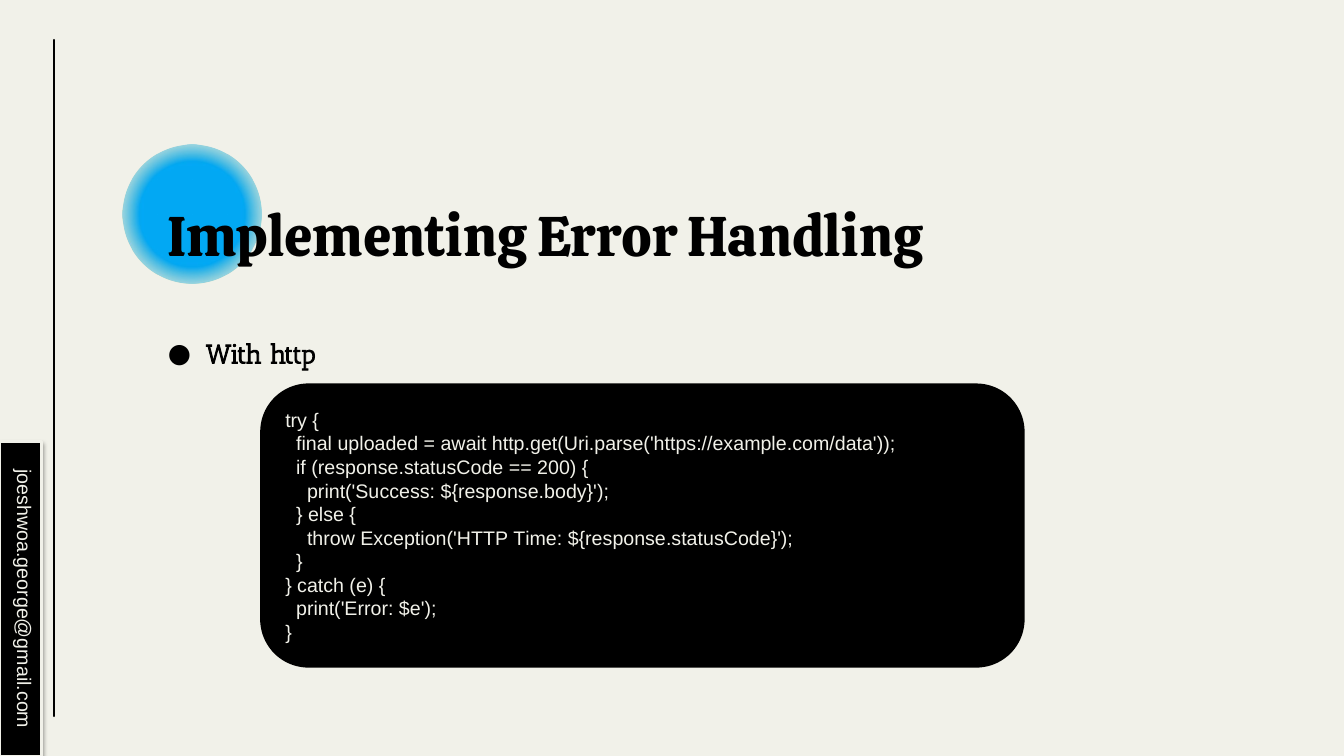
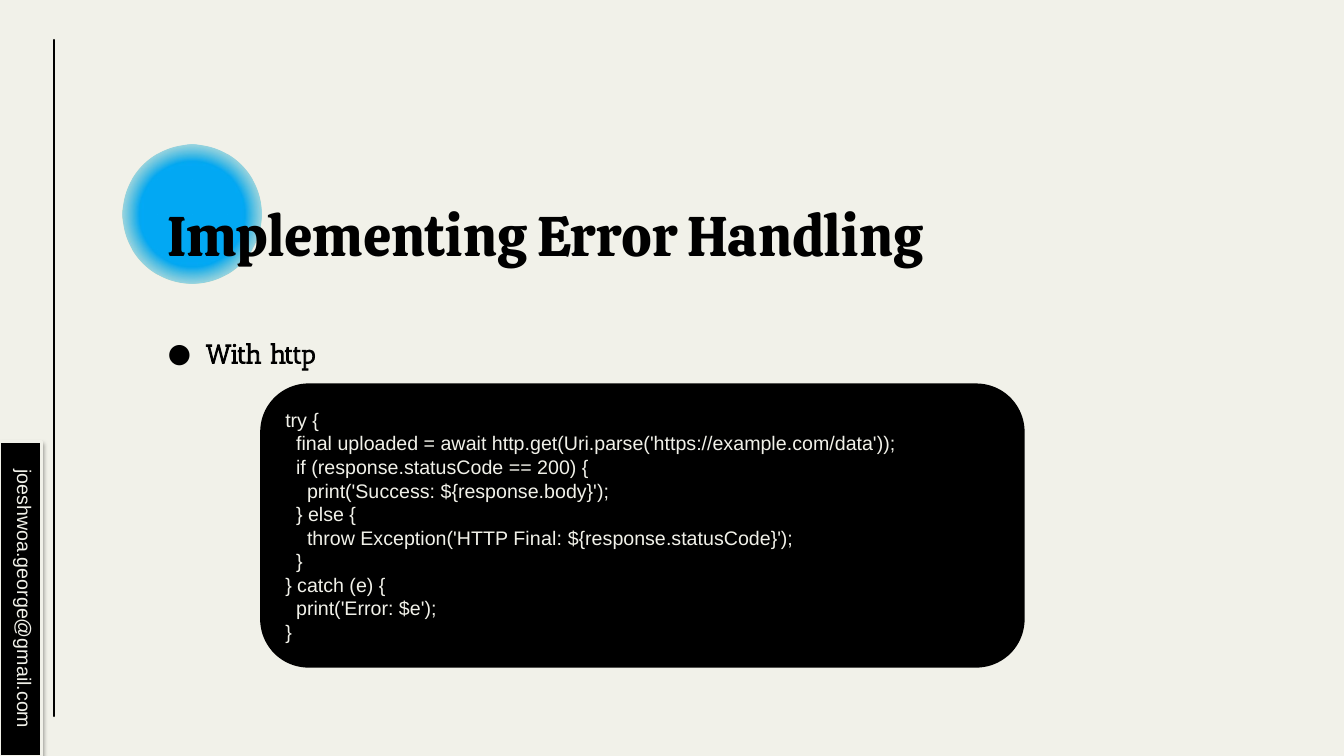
Exception('HTTP Time: Time -> Final (538, 539)
